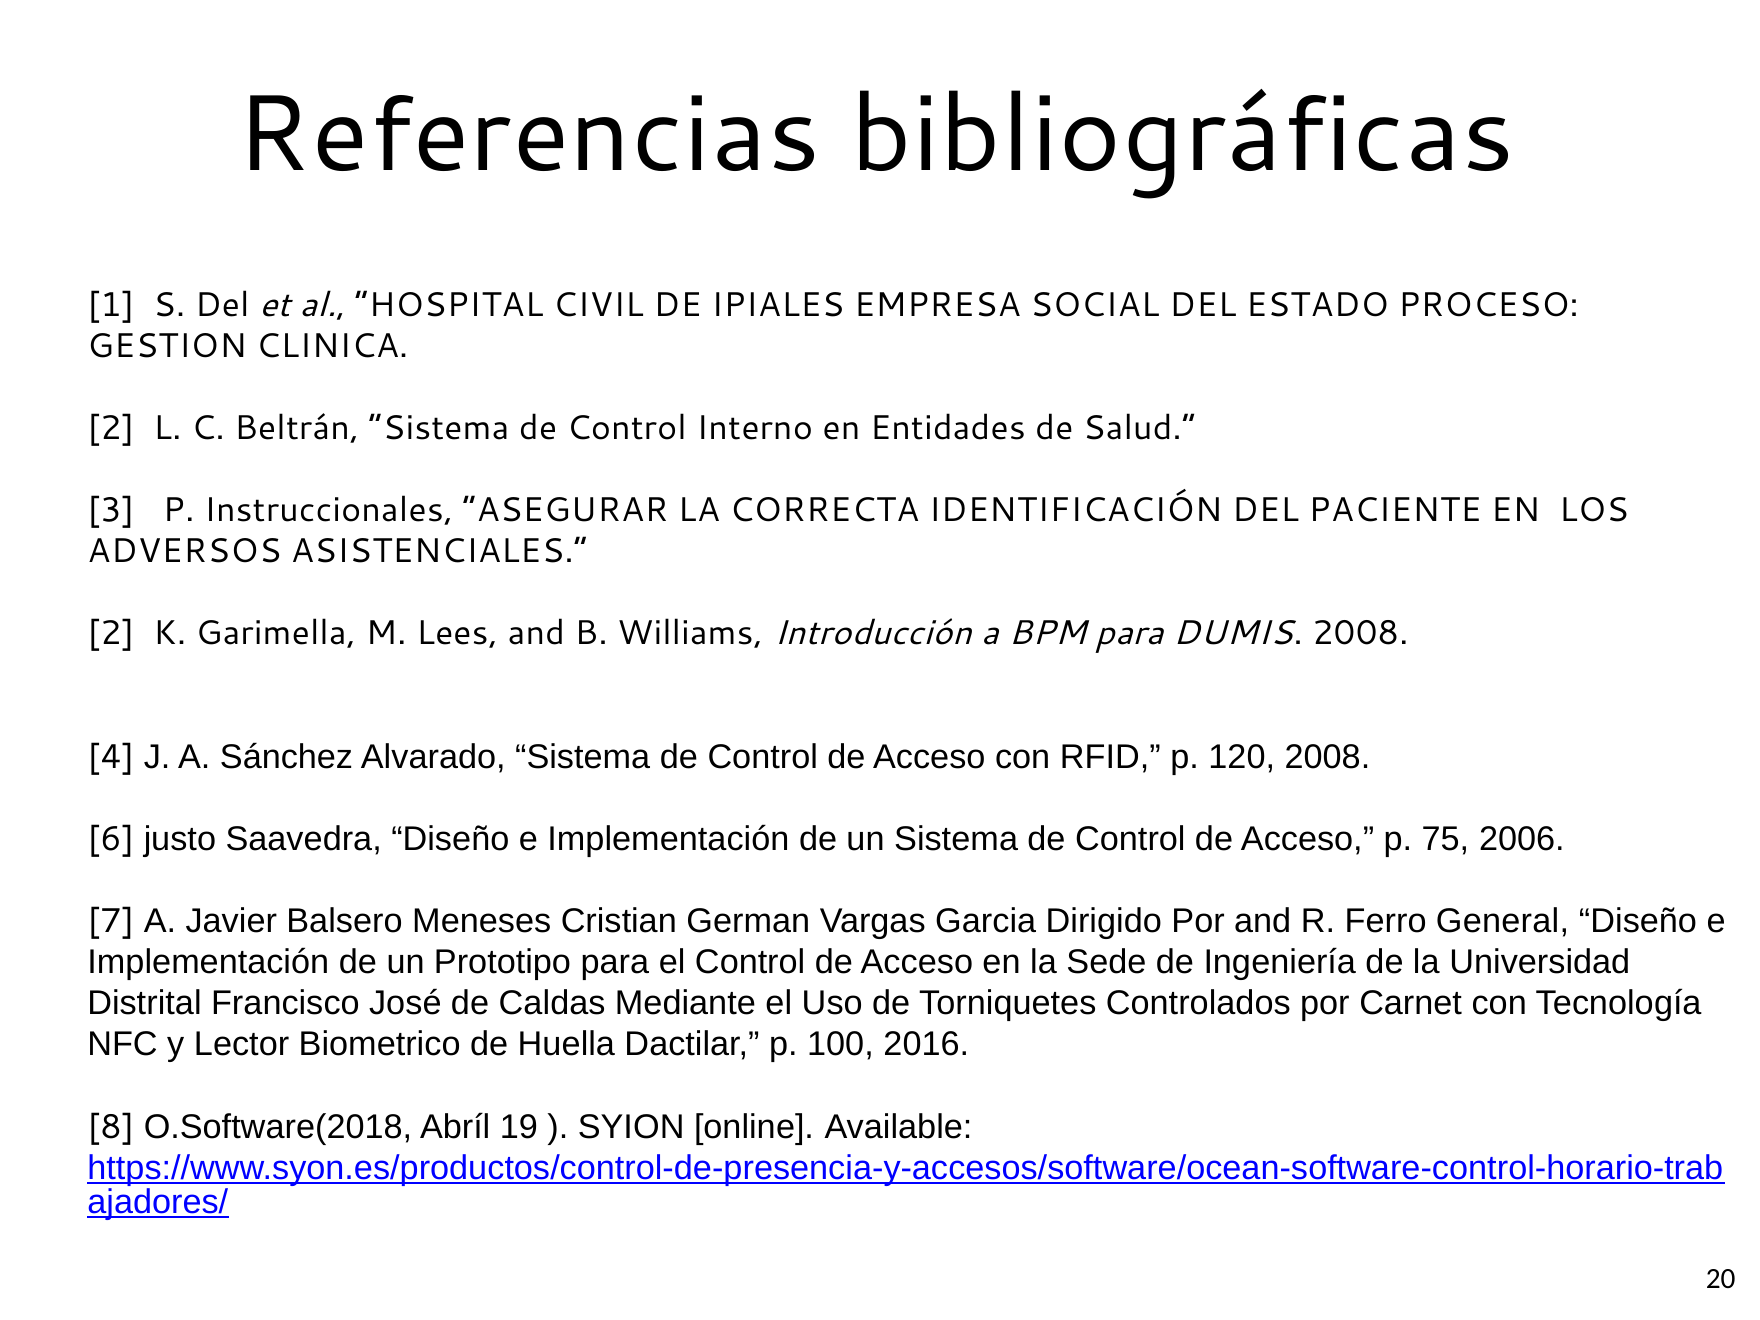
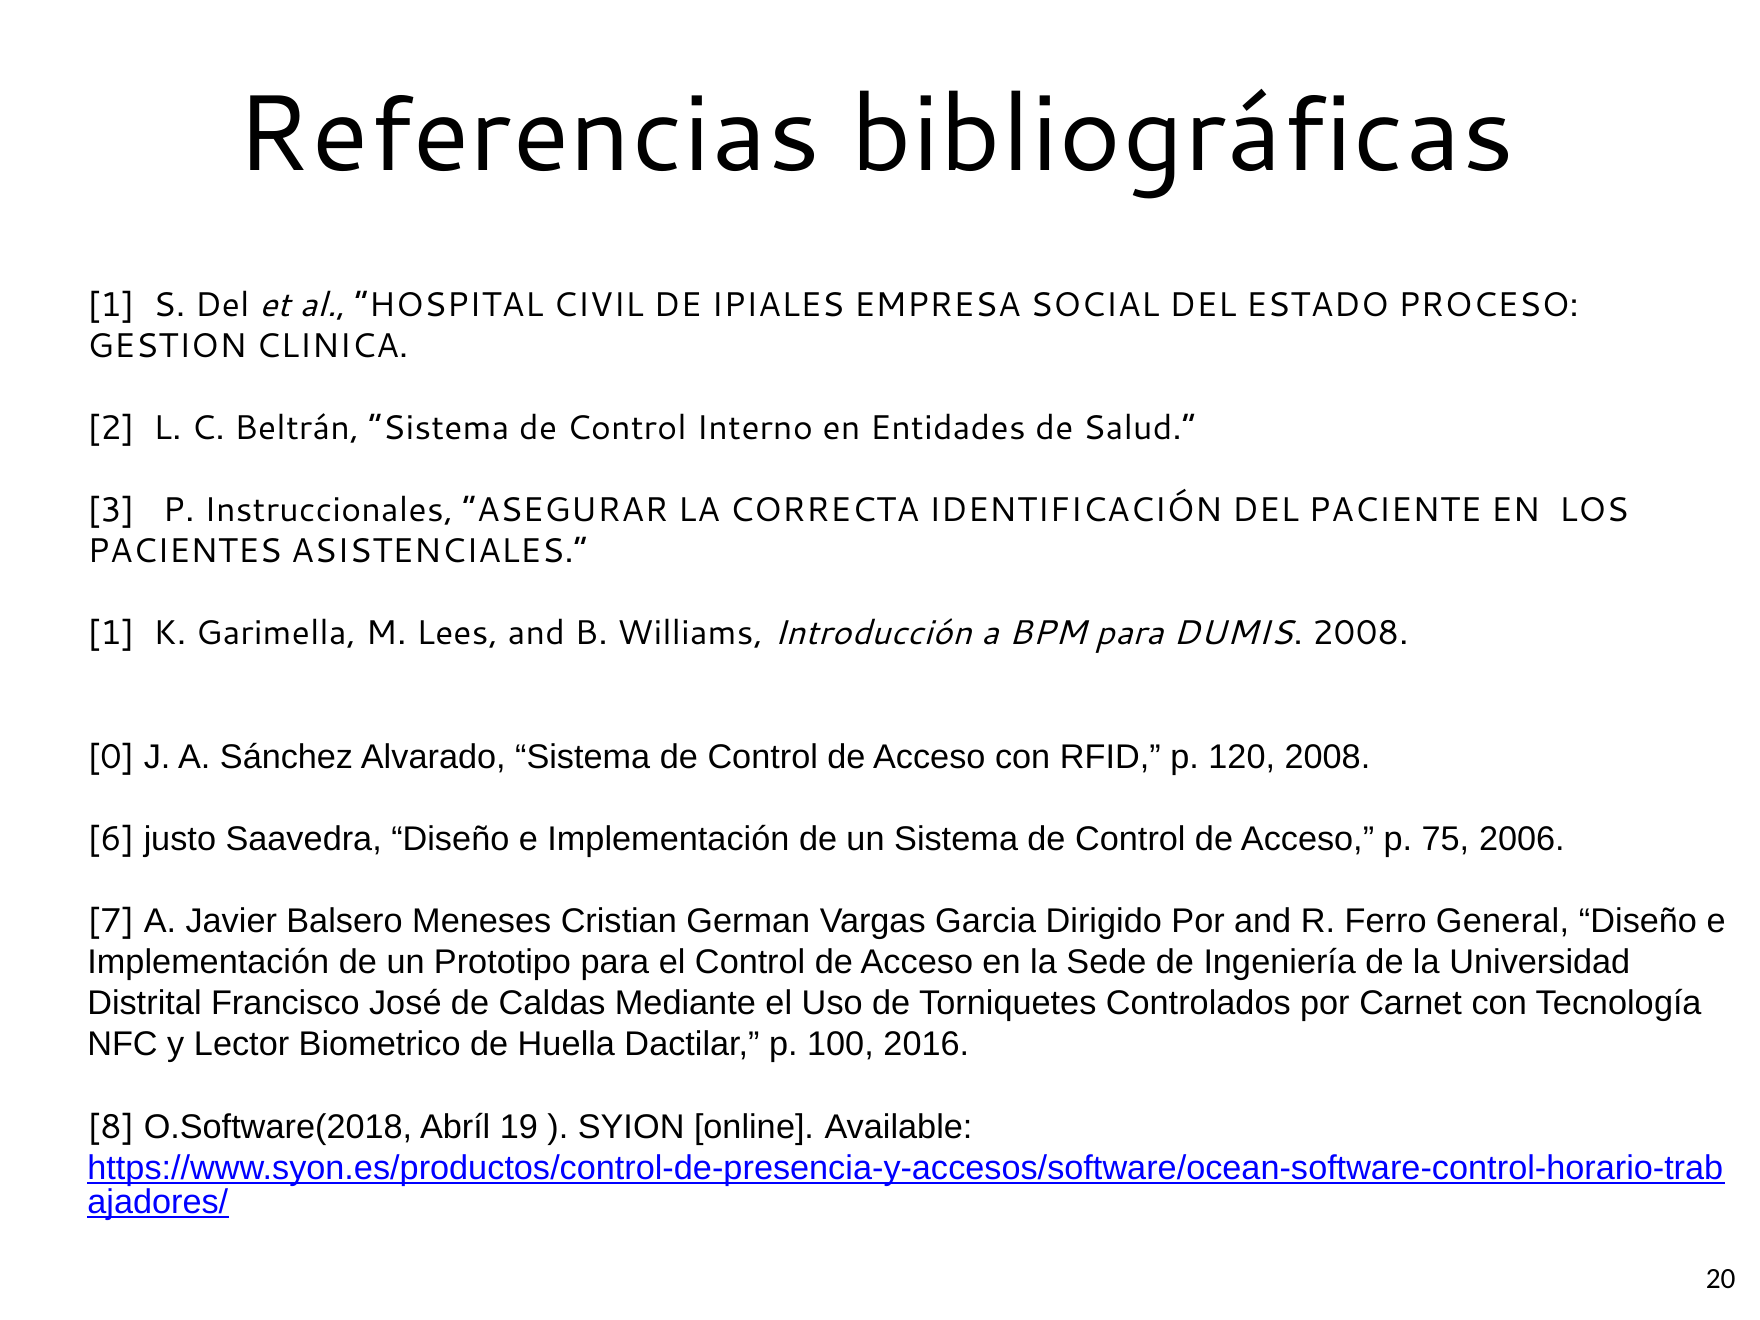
ADVERSOS: ADVERSOS -> PACIENTES (185, 551)
2: 2 -> 1 (111, 634)
4: 4 -> 0 (111, 757)
